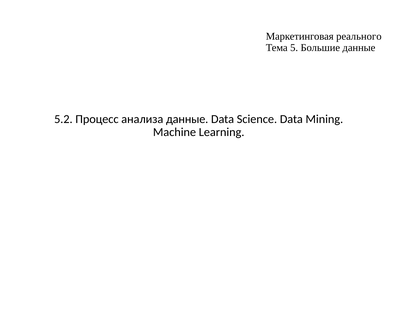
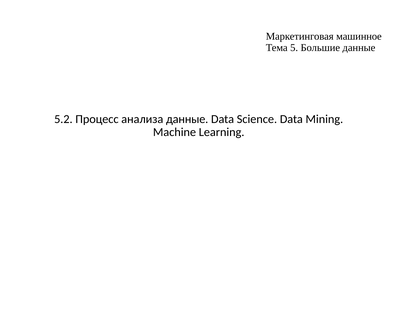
реального: реального -> машинное (359, 37)
